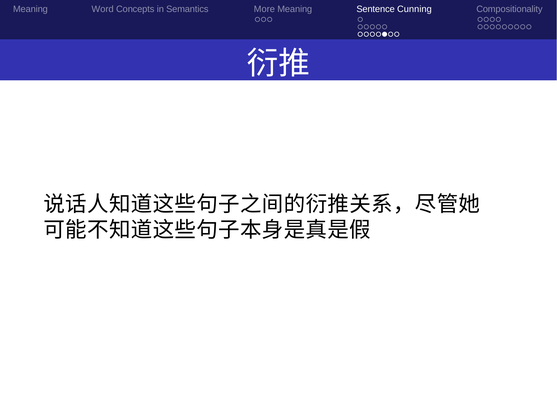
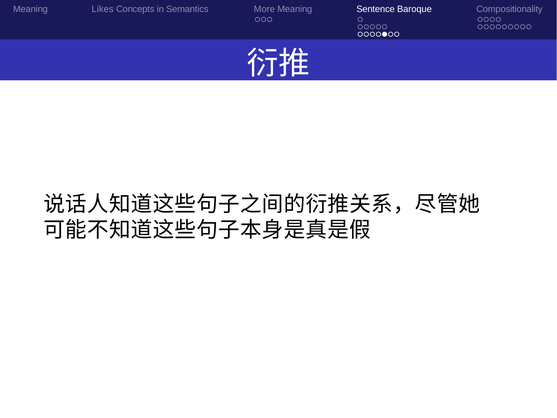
Word: Word -> Likes (103, 9)
Cunning: Cunning -> Baroque (414, 9)
